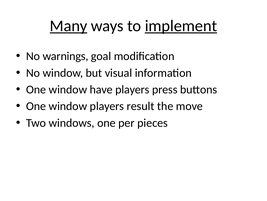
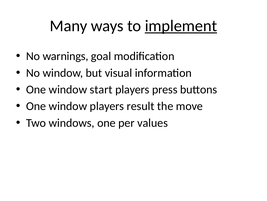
Many underline: present -> none (69, 26)
have: have -> start (101, 89)
pieces: pieces -> values (153, 122)
